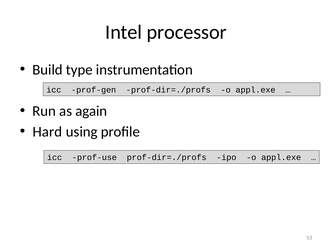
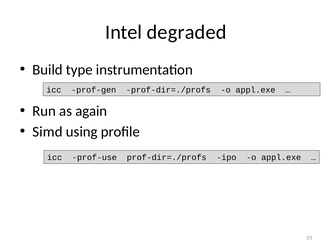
processor: processor -> degraded (187, 32)
Hard: Hard -> Simd (47, 132)
